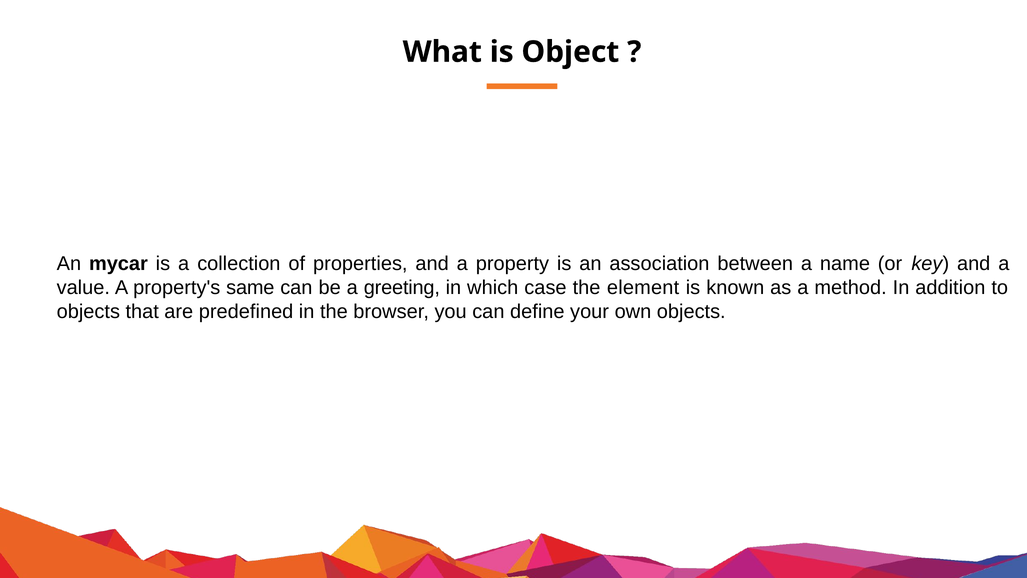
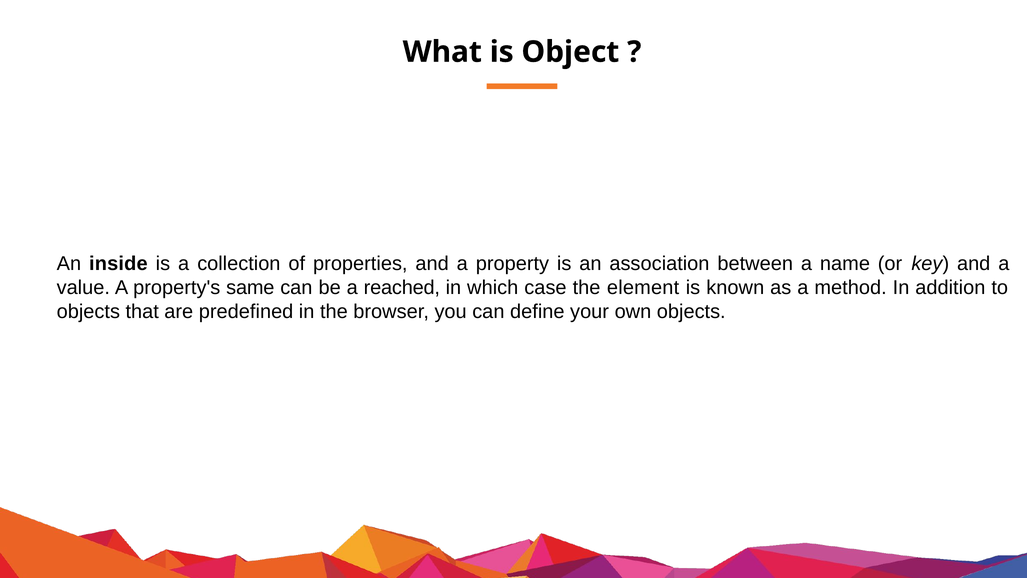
mycar: mycar -> inside (118, 263)
greeting: greeting -> reached (402, 287)
